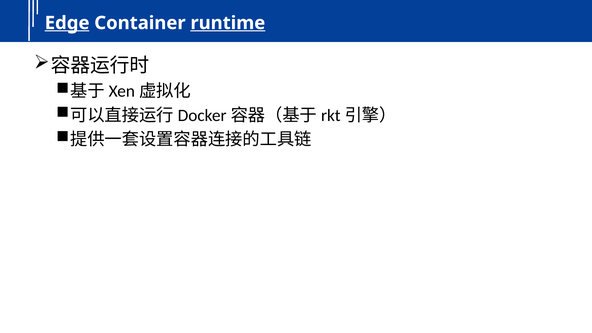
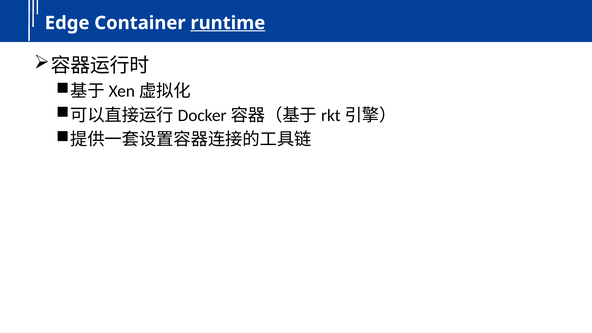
Edge underline: present -> none (67, 23)
